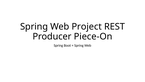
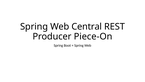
Project: Project -> Central (87, 26)
